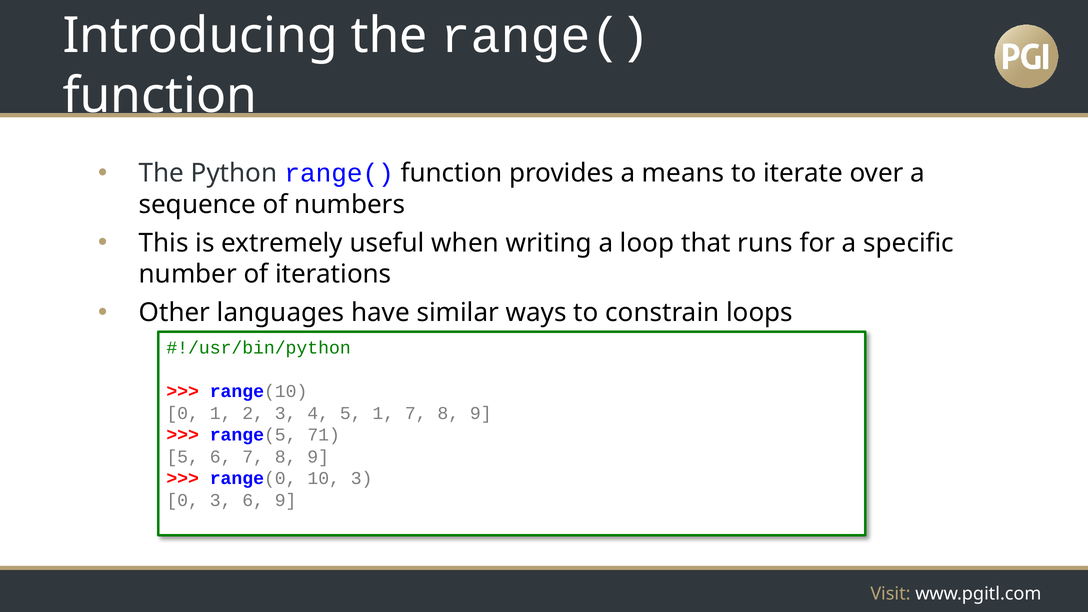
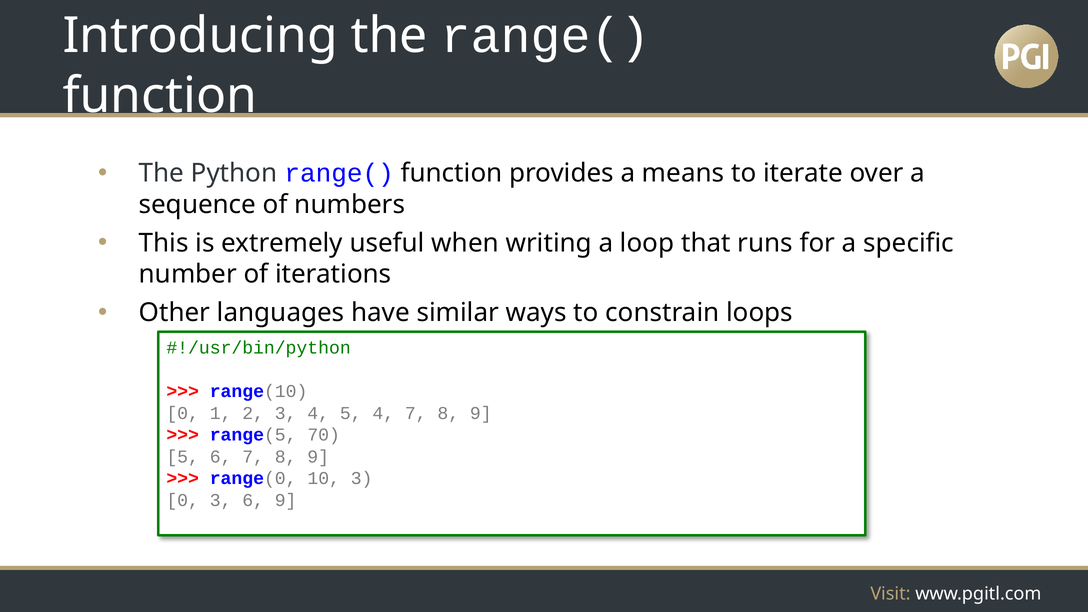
5 1: 1 -> 4 (383, 413)
71: 71 -> 70 (324, 435)
